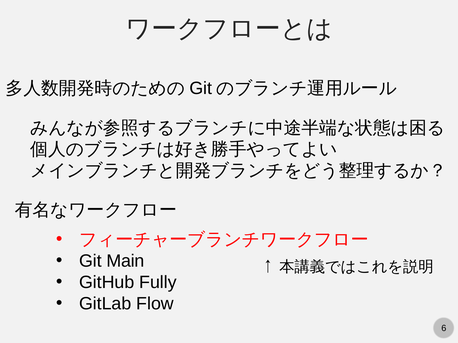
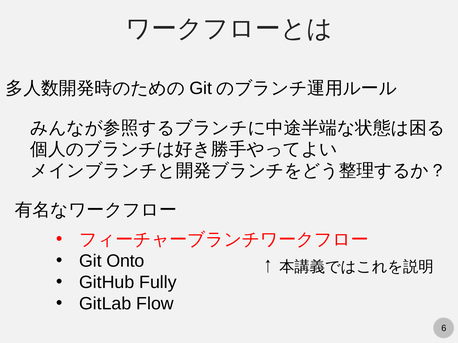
Main: Main -> Onto (125, 261)
